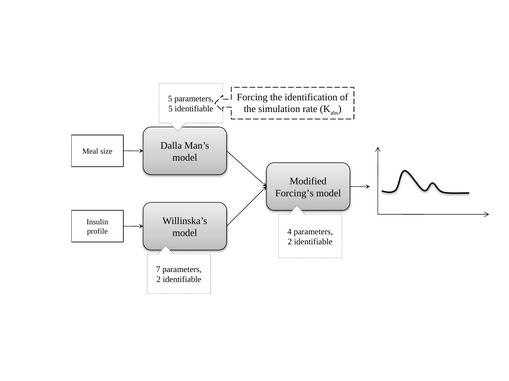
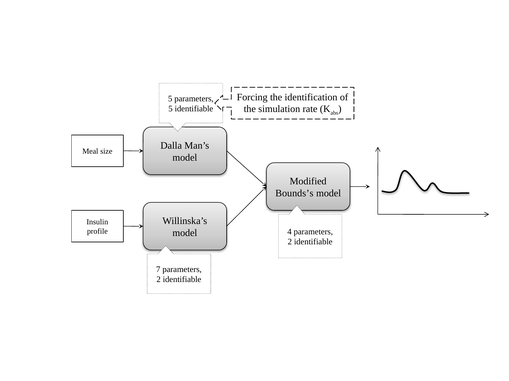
Forcing’s: Forcing’s -> Bounds’s (294, 194)
